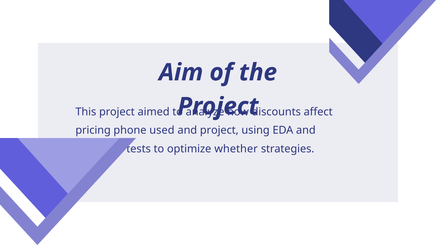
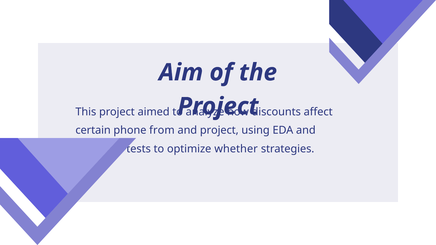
pricing: pricing -> certain (93, 130)
used: used -> from (162, 130)
